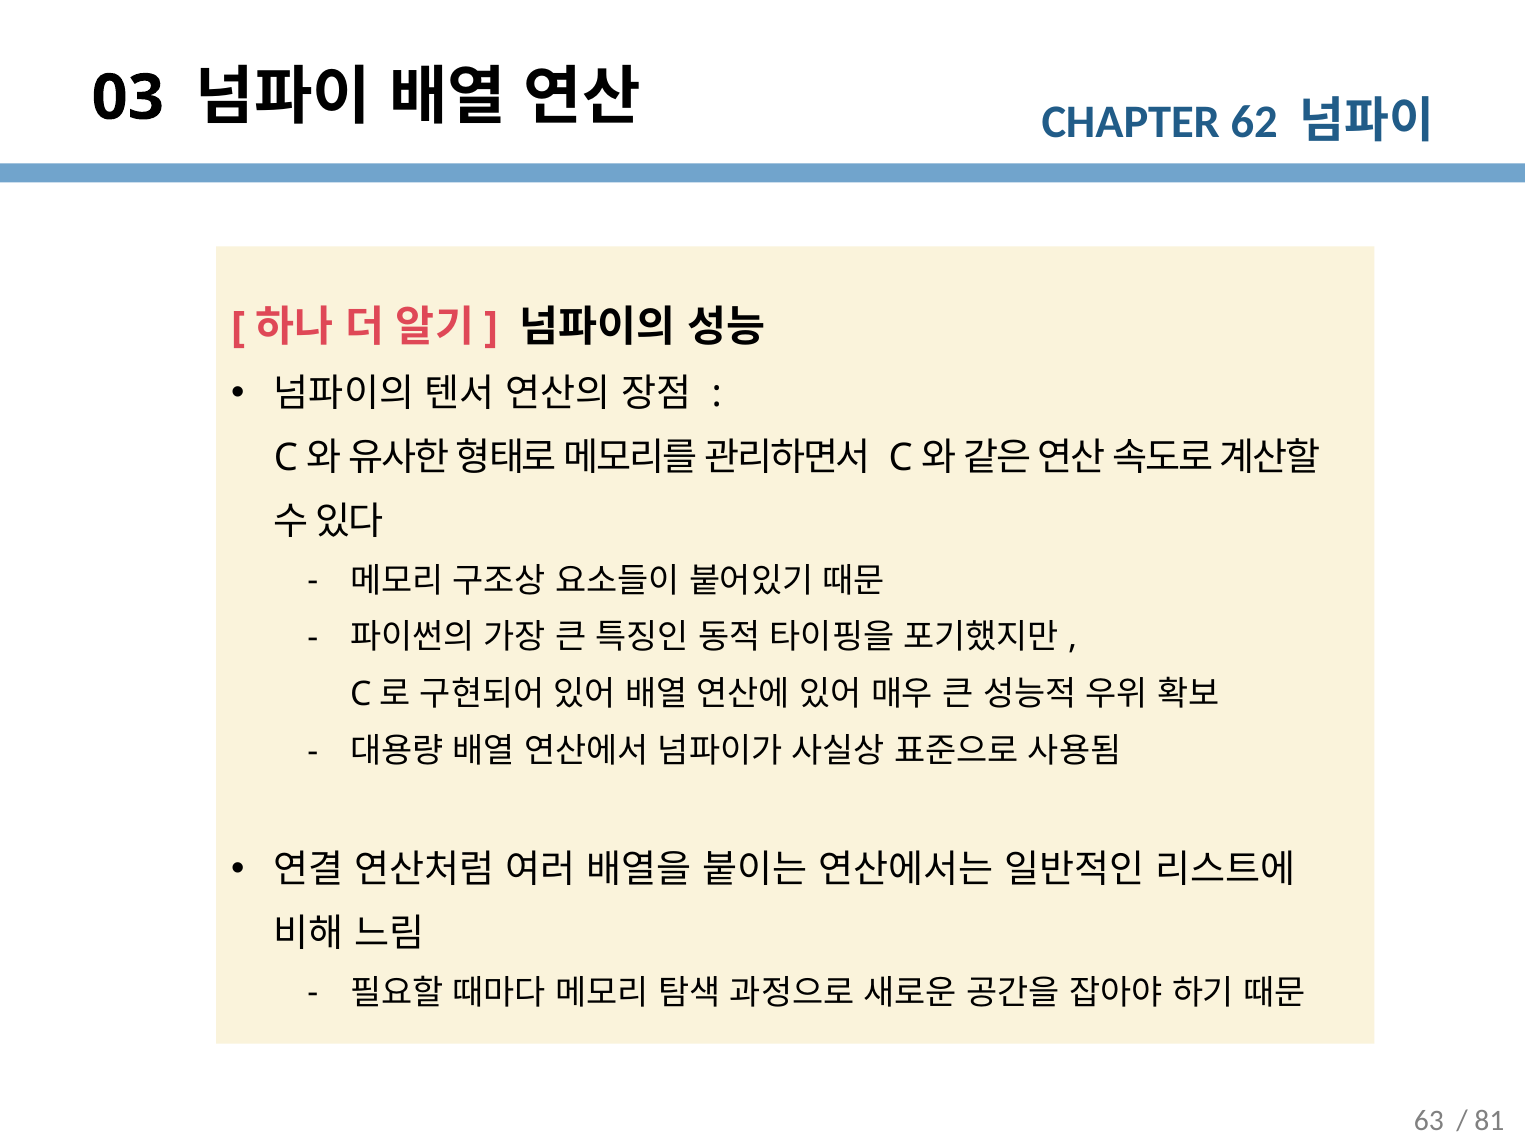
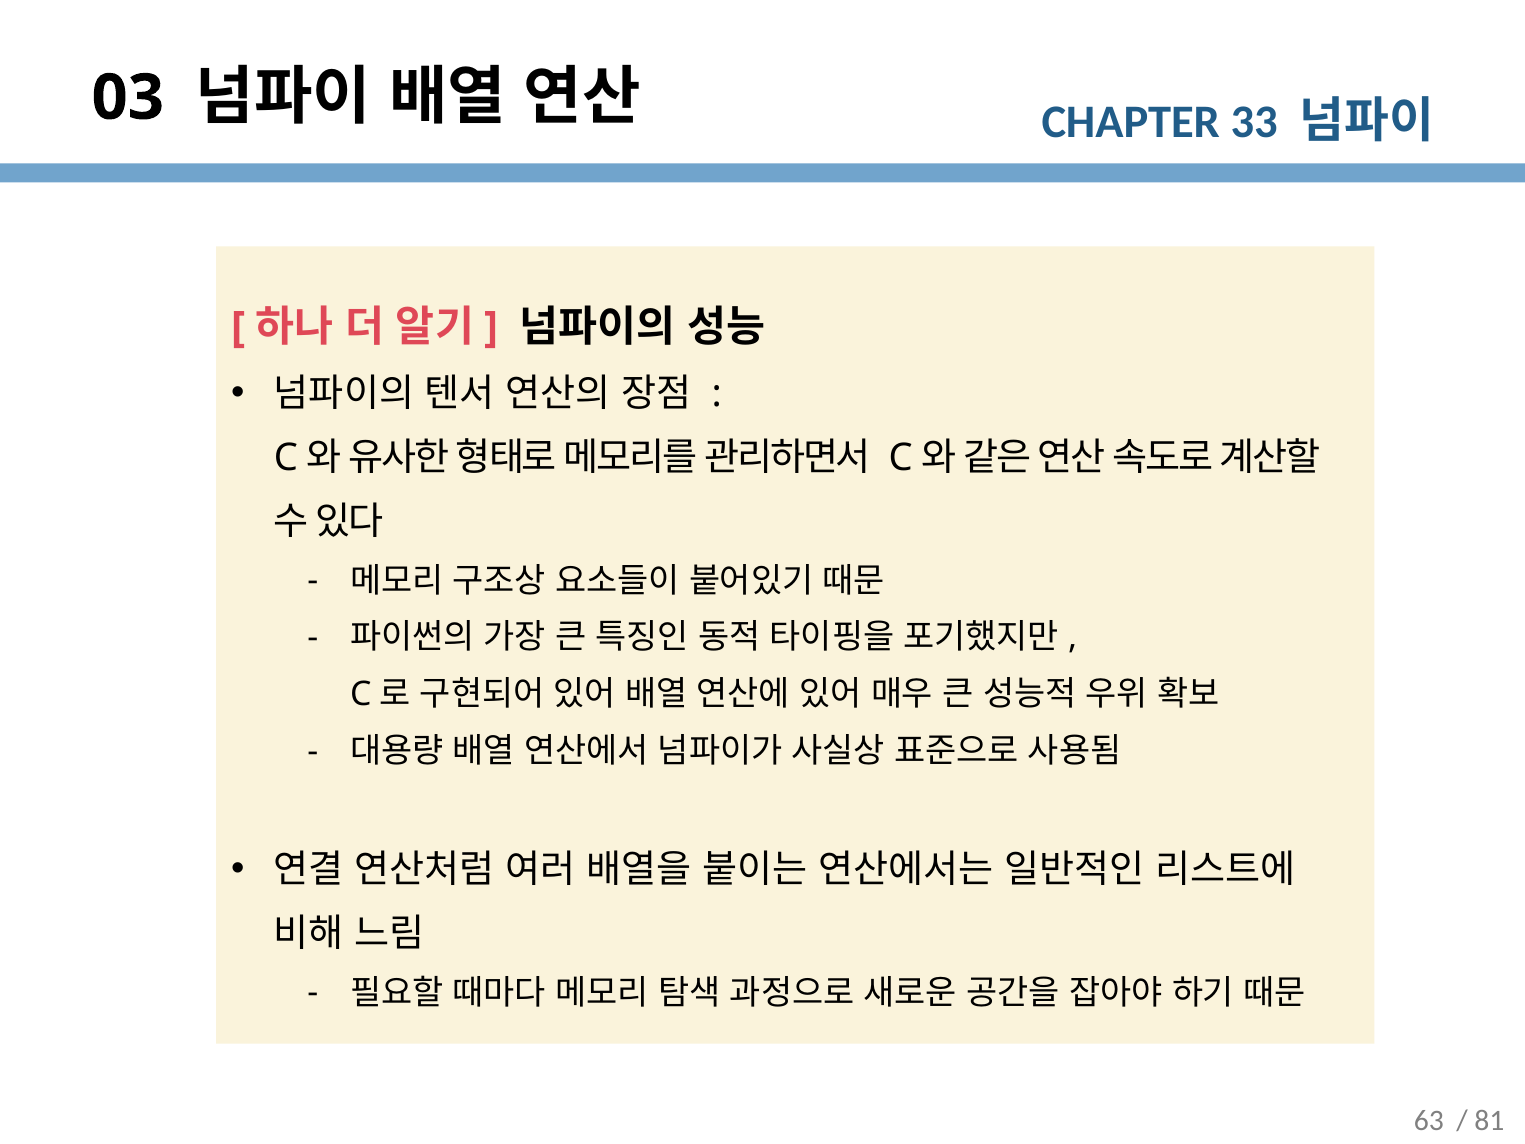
62: 62 -> 33 (1254, 122)
